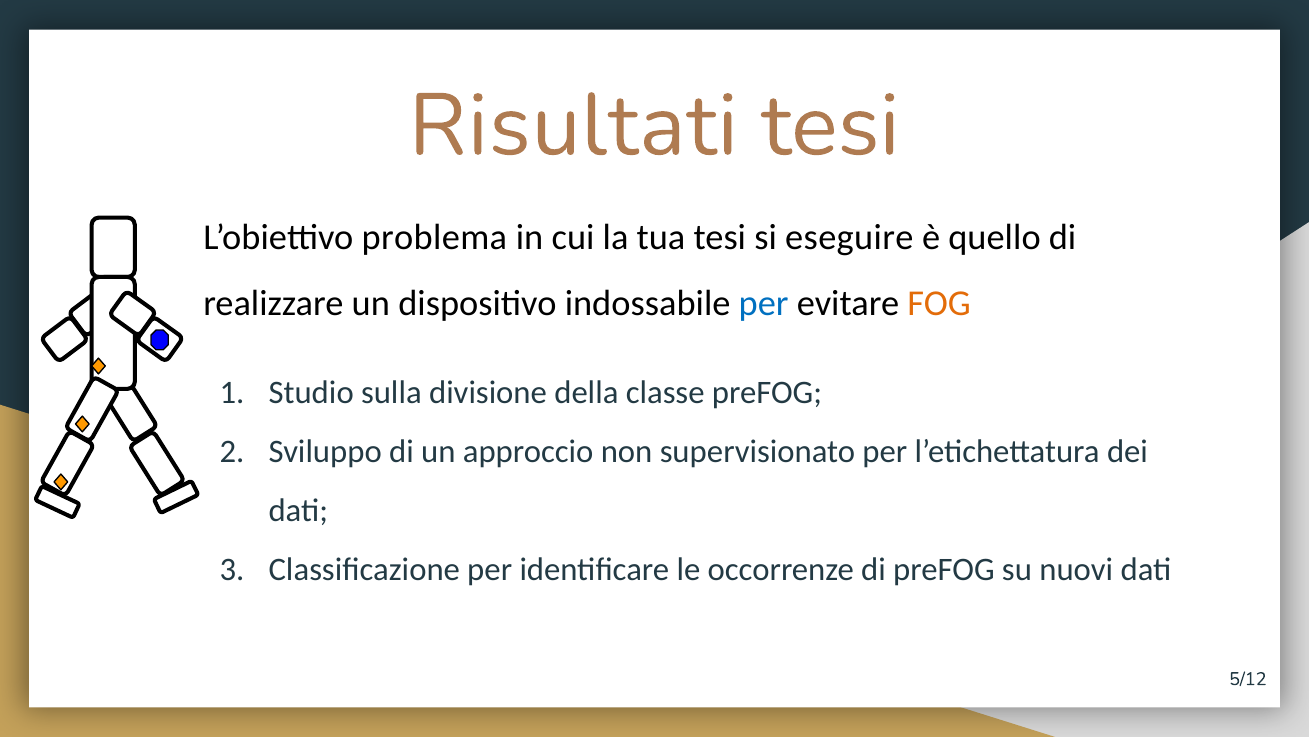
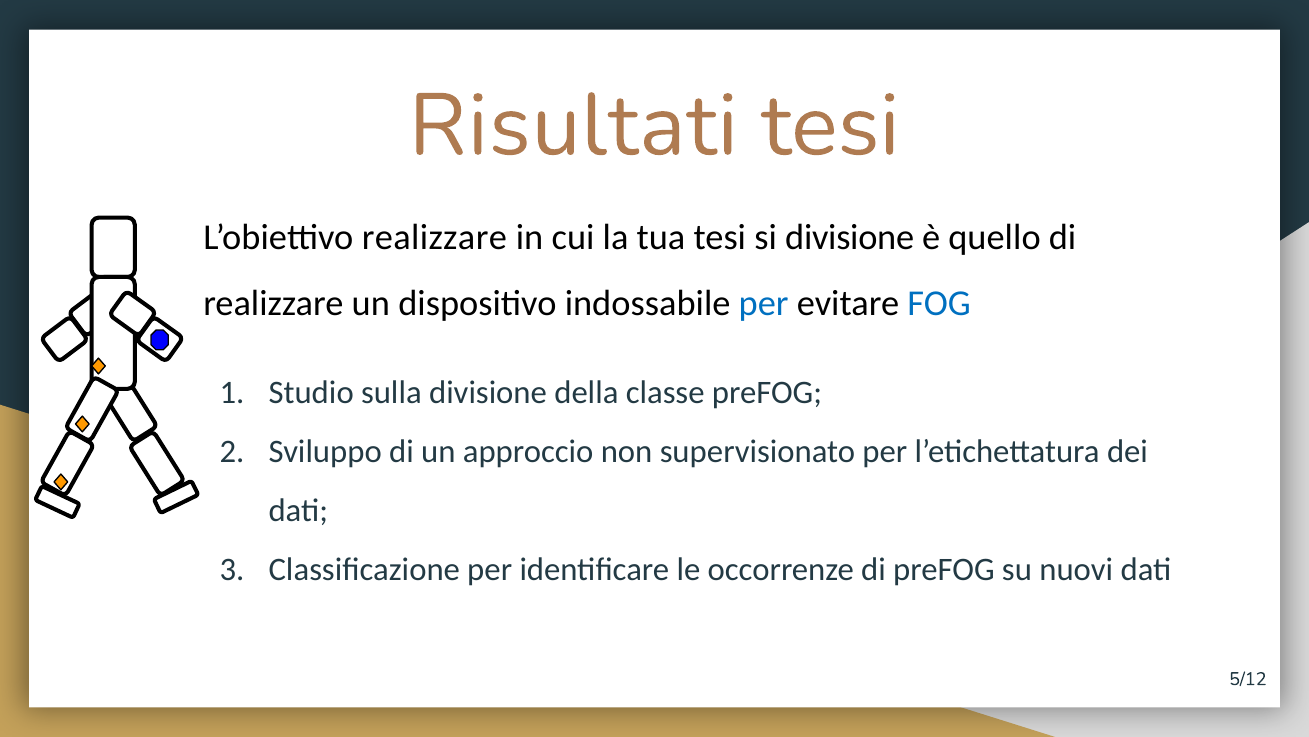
L’obiettivo problema: problema -> realizzare (434, 237)
si eseguire: eseguire -> divisione (850, 237)
FOG colour: orange -> blue (939, 303)
